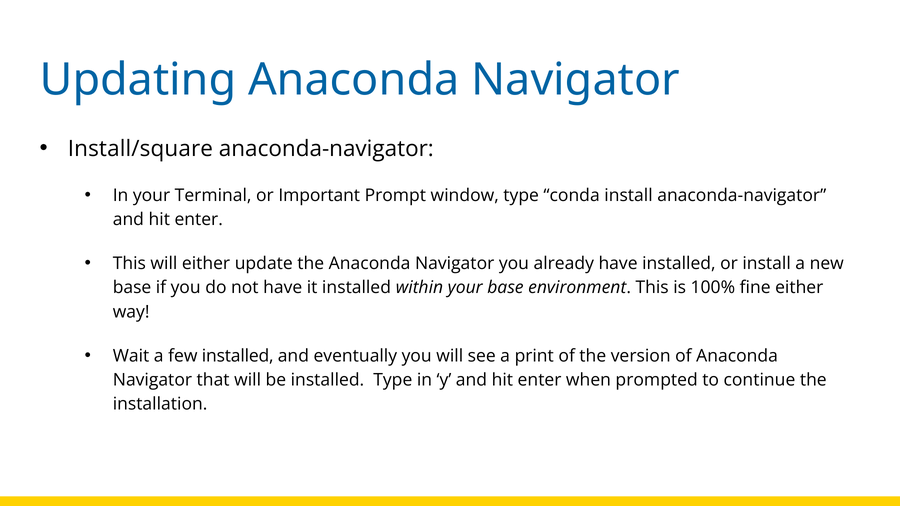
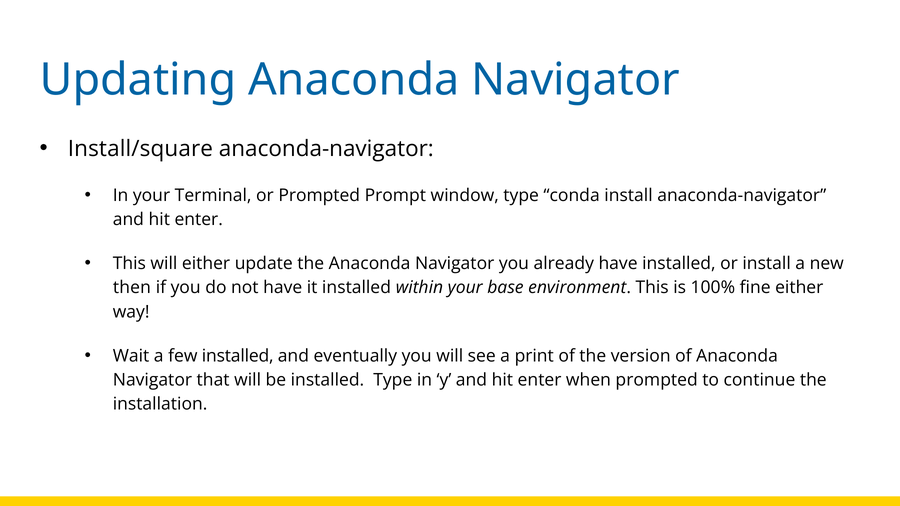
or Important: Important -> Prompted (319, 195)
base: base -> then (132, 288)
